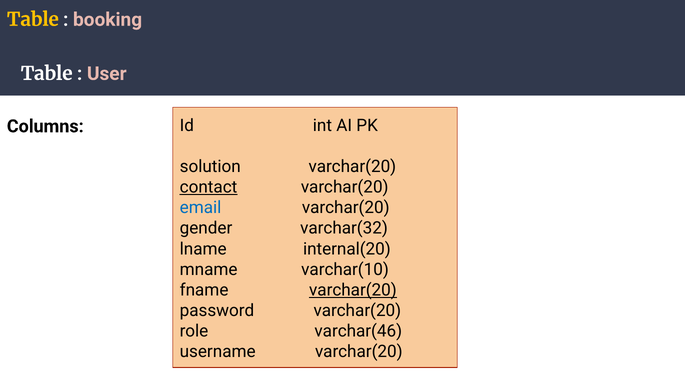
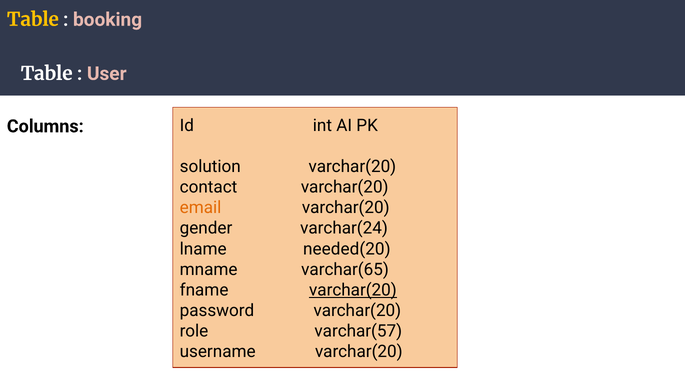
contact underline: present -> none (209, 187)
email colour: blue -> orange (201, 208)
varchar(32: varchar(32 -> varchar(24 (344, 229)
internal(20: internal(20 -> needed(20 (347, 249)
varchar(10: varchar(10 -> varchar(65 (345, 270)
varchar(46: varchar(46 -> varchar(57 (358, 331)
